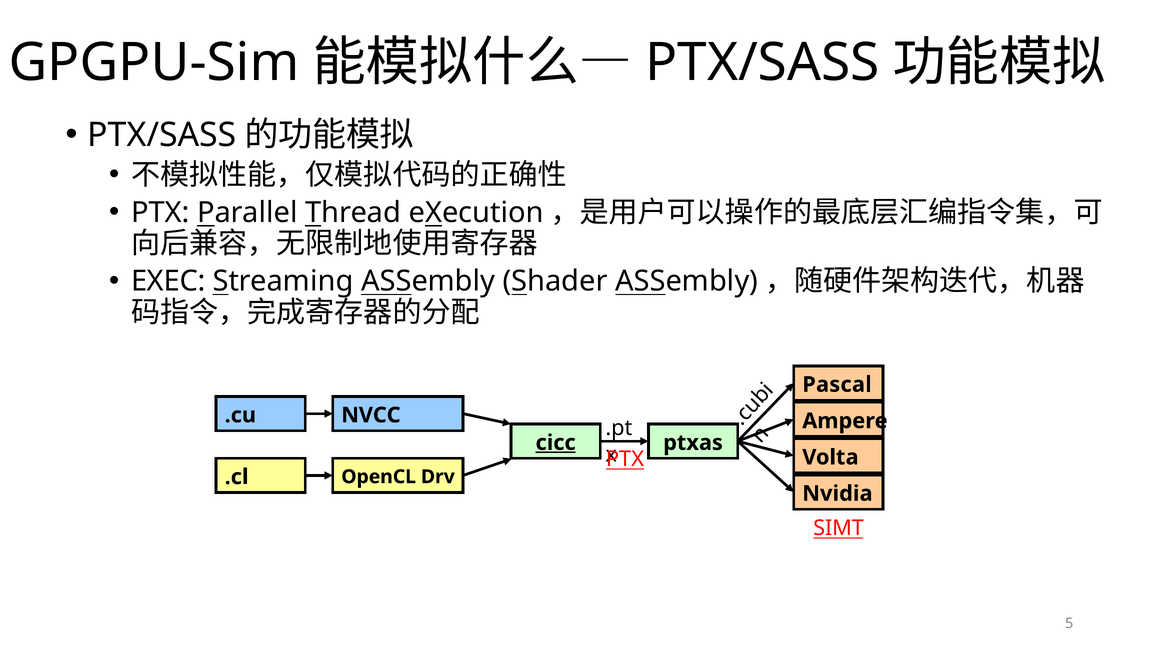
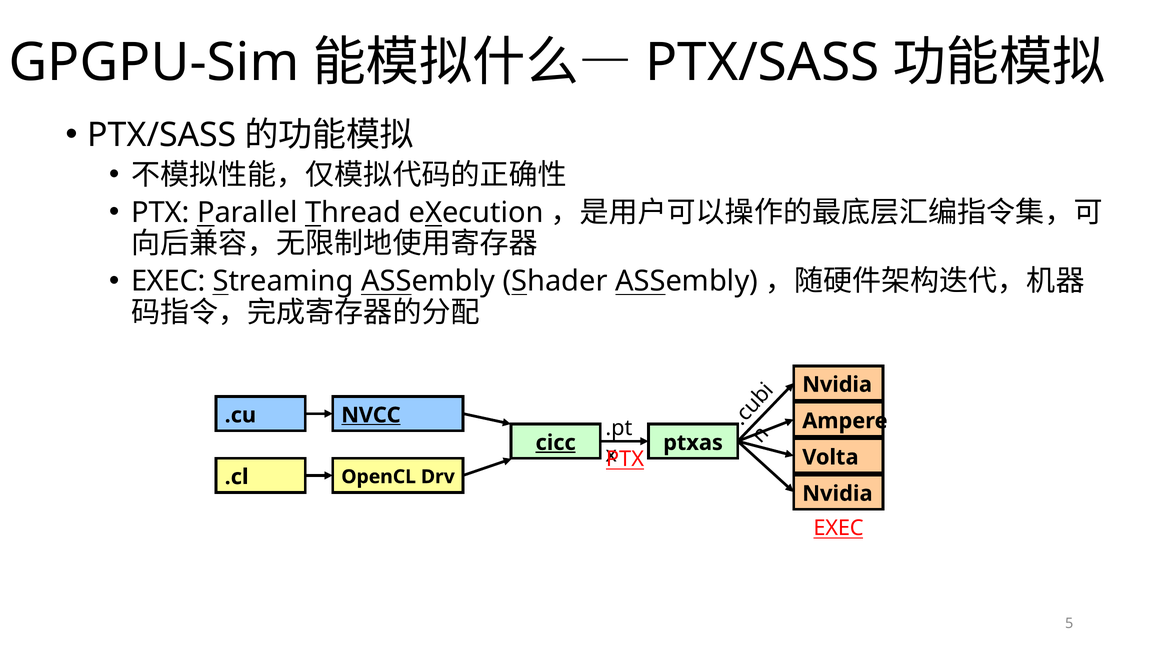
Pascal: Pascal -> Nvidia (837, 384)
NVCC underline: none -> present (371, 415)
SIMT: SIMT -> EXEC (838, 528)
